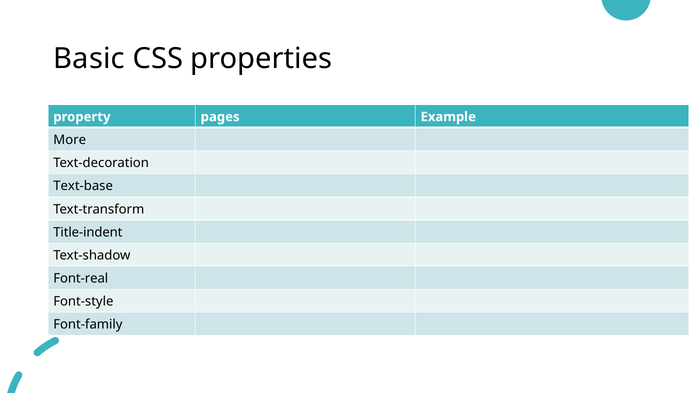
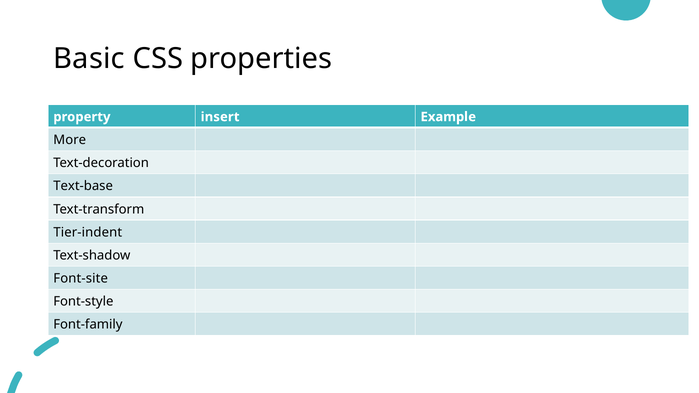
pages: pages -> insert (220, 117)
Title-indent: Title-indent -> Tier-indent (88, 232)
Font-real: Font-real -> Font-site (81, 279)
